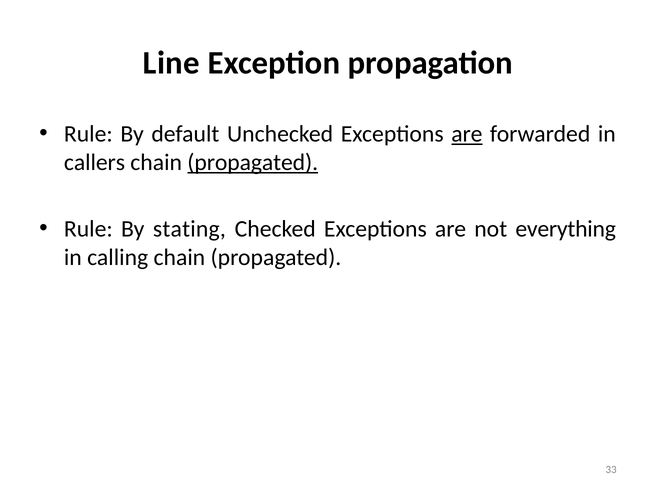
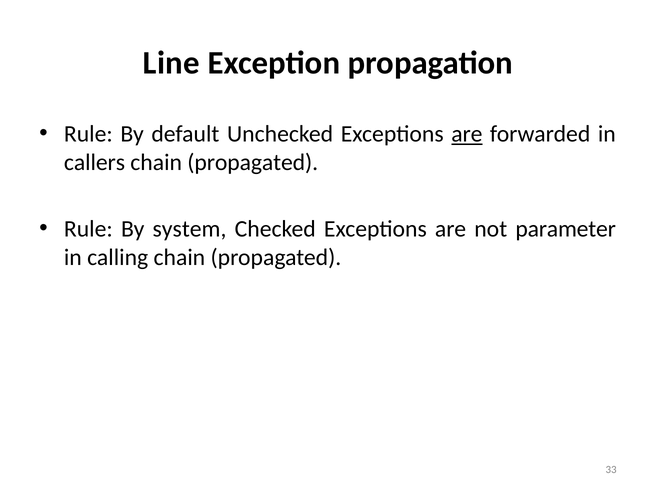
propagated underline: present -> none (253, 162)
stating: stating -> system (190, 229)
everything: everything -> parameter (566, 229)
